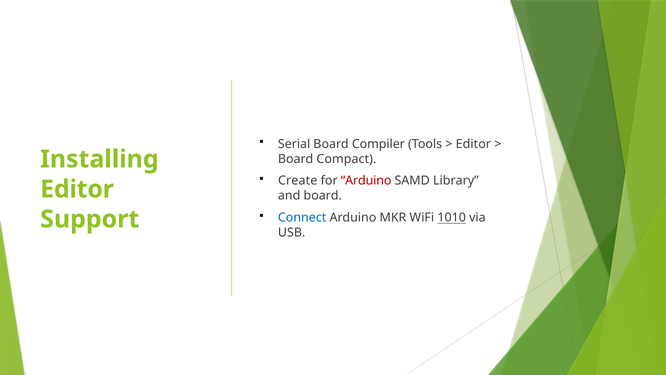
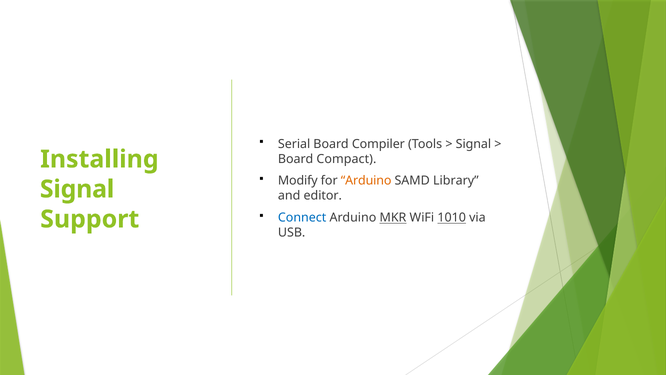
Editor: Editor -> Signal (473, 144)
Create: Create -> Modify (298, 181)
Arduino colour: red -> orange (366, 181)
Editor: Editor -> Signal (77, 189)
and board: board -> editor (323, 196)
MKR underline: none -> present (393, 218)
